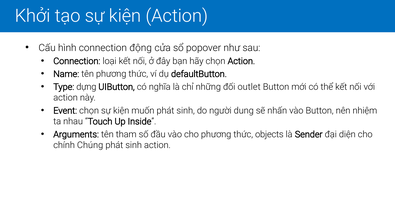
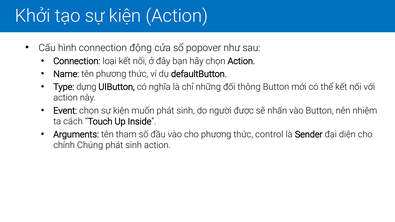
outlet: outlet -> thông (249, 87)
dung: dung -> được (244, 111)
nhau: nhau -> cách (73, 122)
objects: objects -> control (269, 134)
